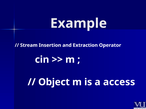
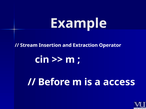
Object: Object -> Before (54, 82)
